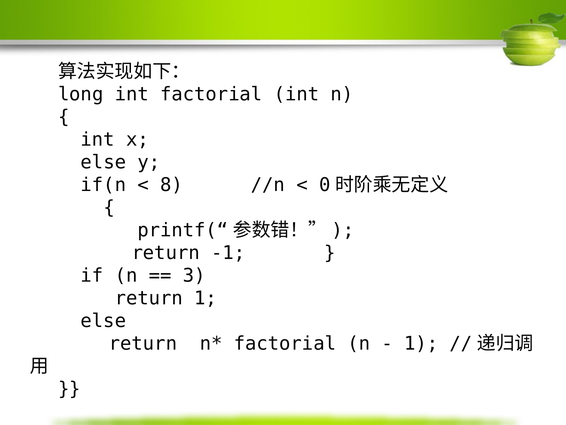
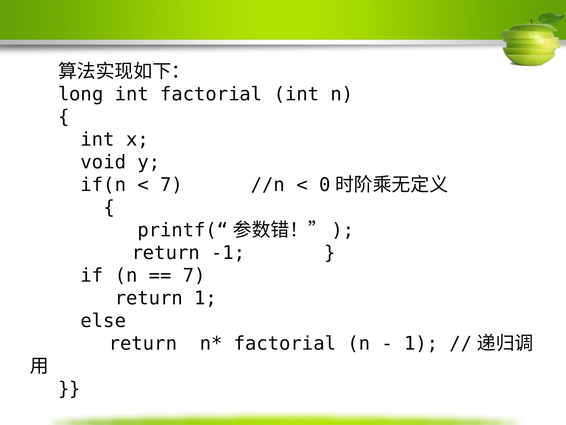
else: else -> void (103, 162)
8: 8 -> 7 (171, 185)
3: 3 -> 7 (194, 275)
